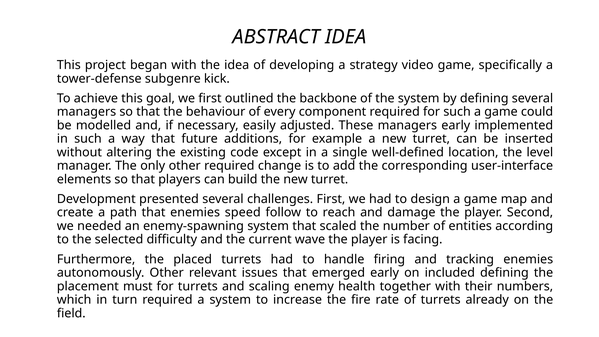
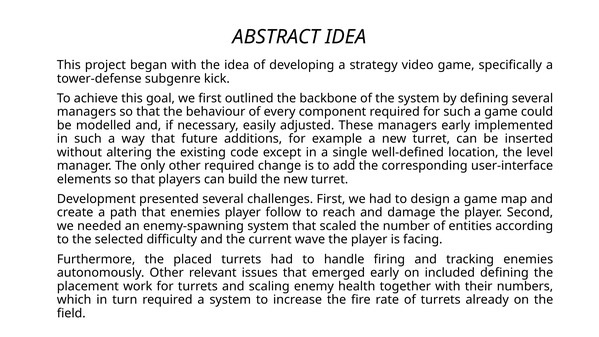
enemies speed: speed -> player (243, 212)
must: must -> work (138, 286)
